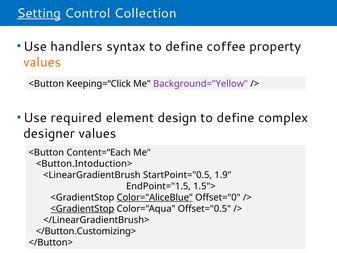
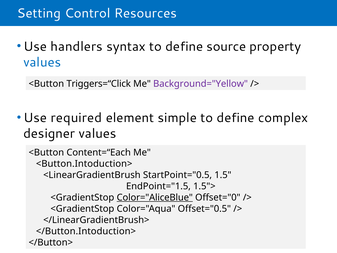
Setting underline: present -> none (39, 13)
Collection: Collection -> Resources (145, 13)
coffee: coffee -> source (226, 46)
values colour: orange -> blue (42, 62)
Keeping=“Click: Keeping=“Click -> Triggers=“Click (99, 84)
design: design -> simple (177, 118)
1.9: 1.9 -> 1.5 (223, 175)
<GradientStop underline: present -> none (82, 209)
</Button.Customizing>: </Button.Customizing> -> </Button.Intoduction> (86, 231)
